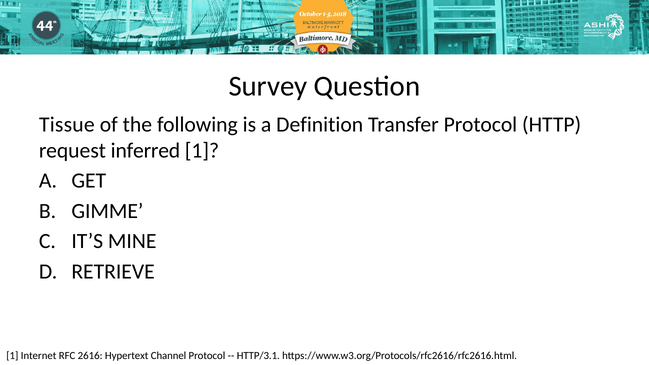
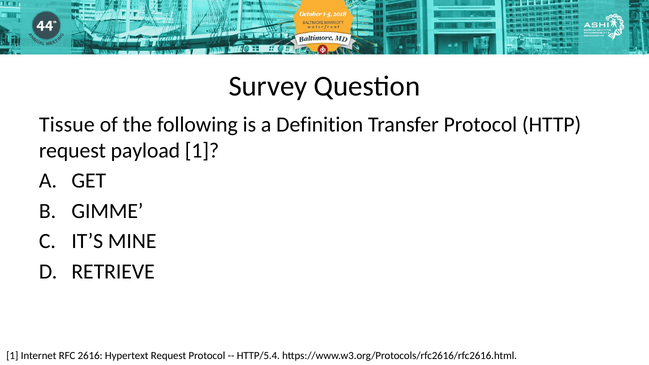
inferred: inferred -> payload (145, 151)
Hypertext Channel: Channel -> Request (169, 356)
HTTP/3.1: HTTP/3.1 -> HTTP/5.4 (258, 356)
